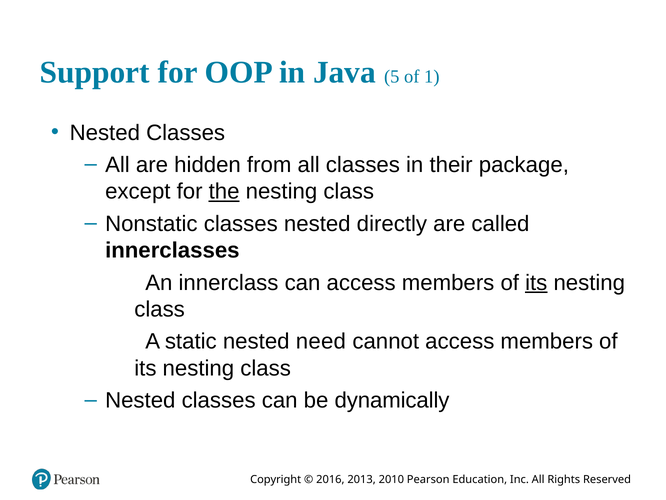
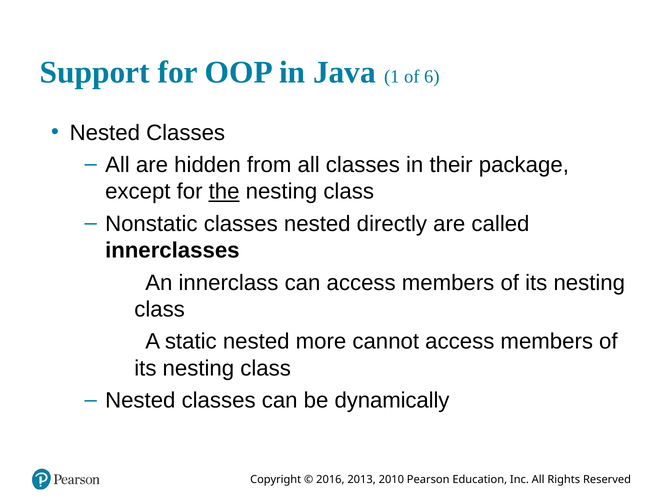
5: 5 -> 1 (392, 77)
1: 1 -> 6 (432, 77)
its underline: present -> none (536, 282)
need: need -> more (321, 341)
